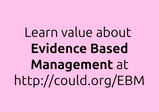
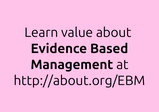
http://could.org/EBM: http://could.org/EBM -> http://about.org/EBM (79, 81)
